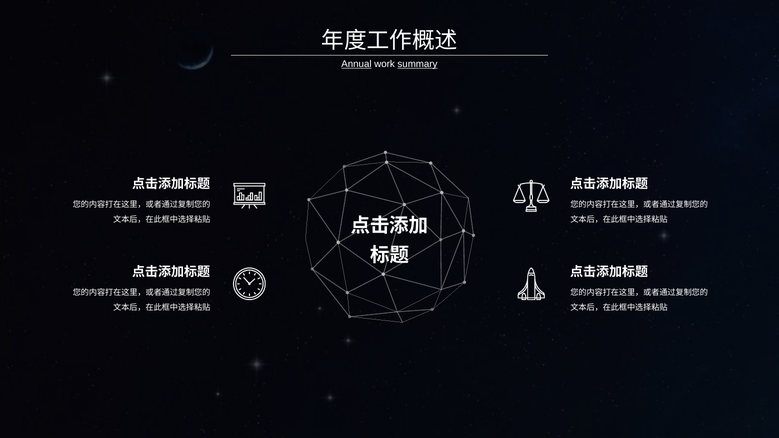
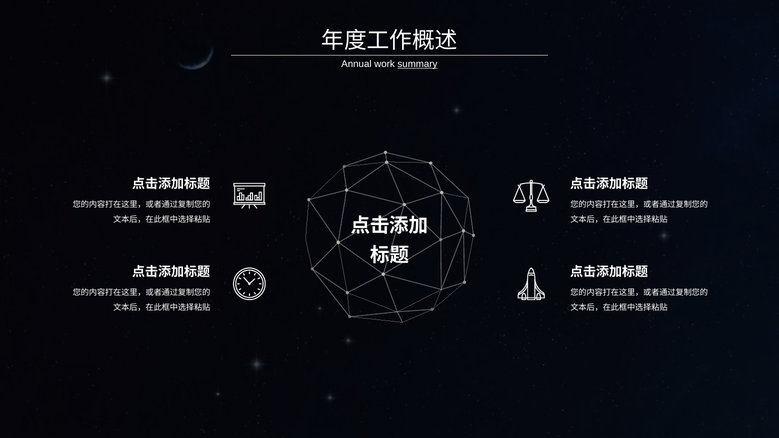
Annual underline: present -> none (356, 64)
